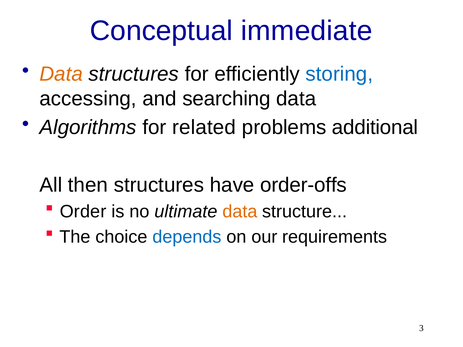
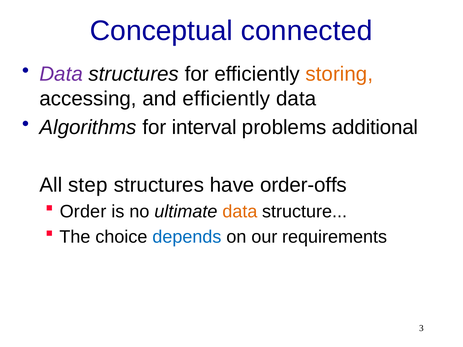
immediate: immediate -> connected (307, 31)
Data colour: orange -> purple (61, 74)
storing colour: blue -> orange (339, 74)
and searching: searching -> efficiently (226, 99)
related: related -> interval (204, 128)
then: then -> step (88, 185)
